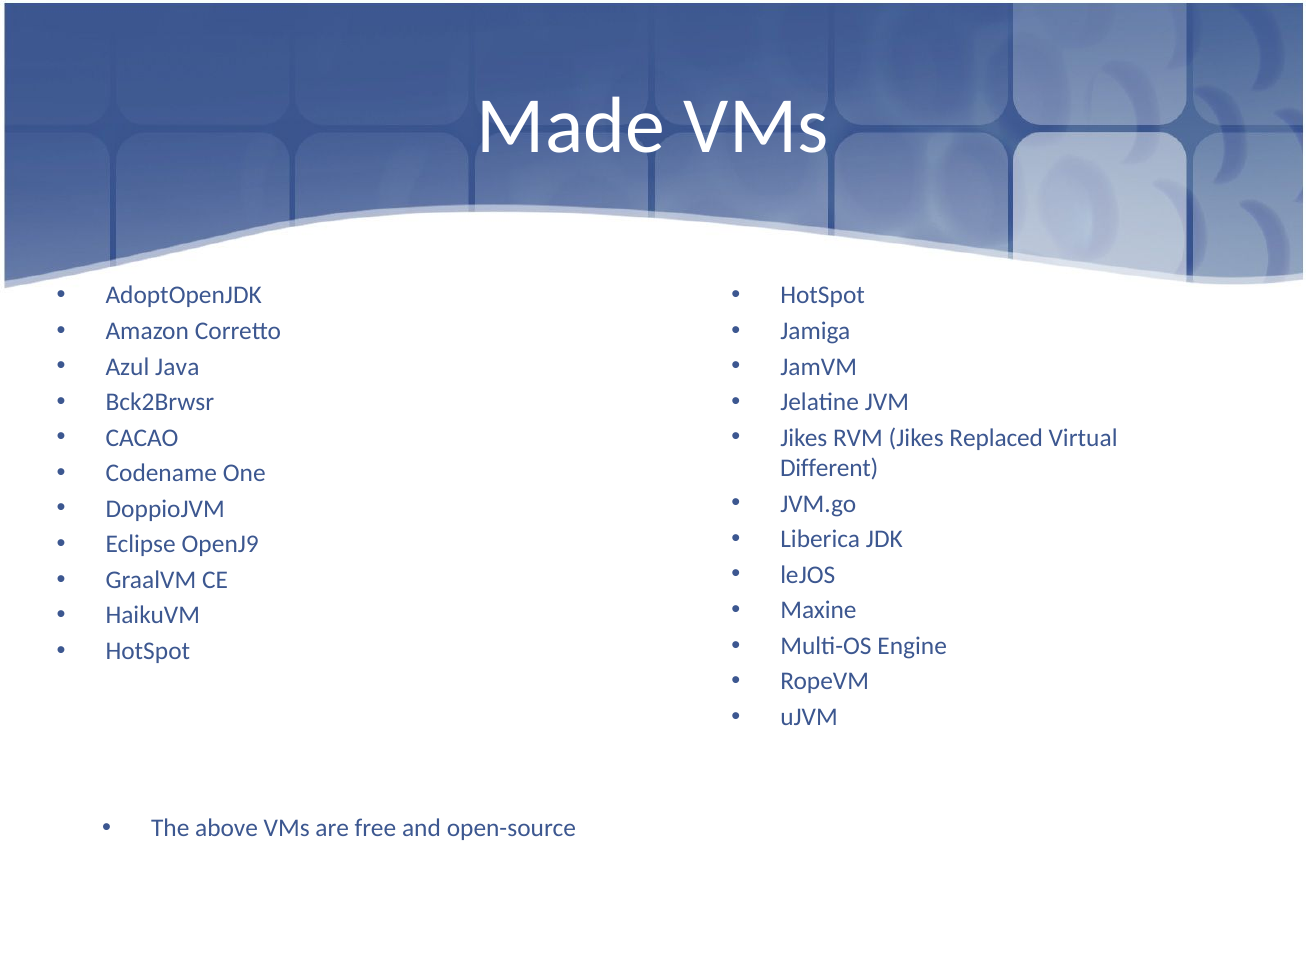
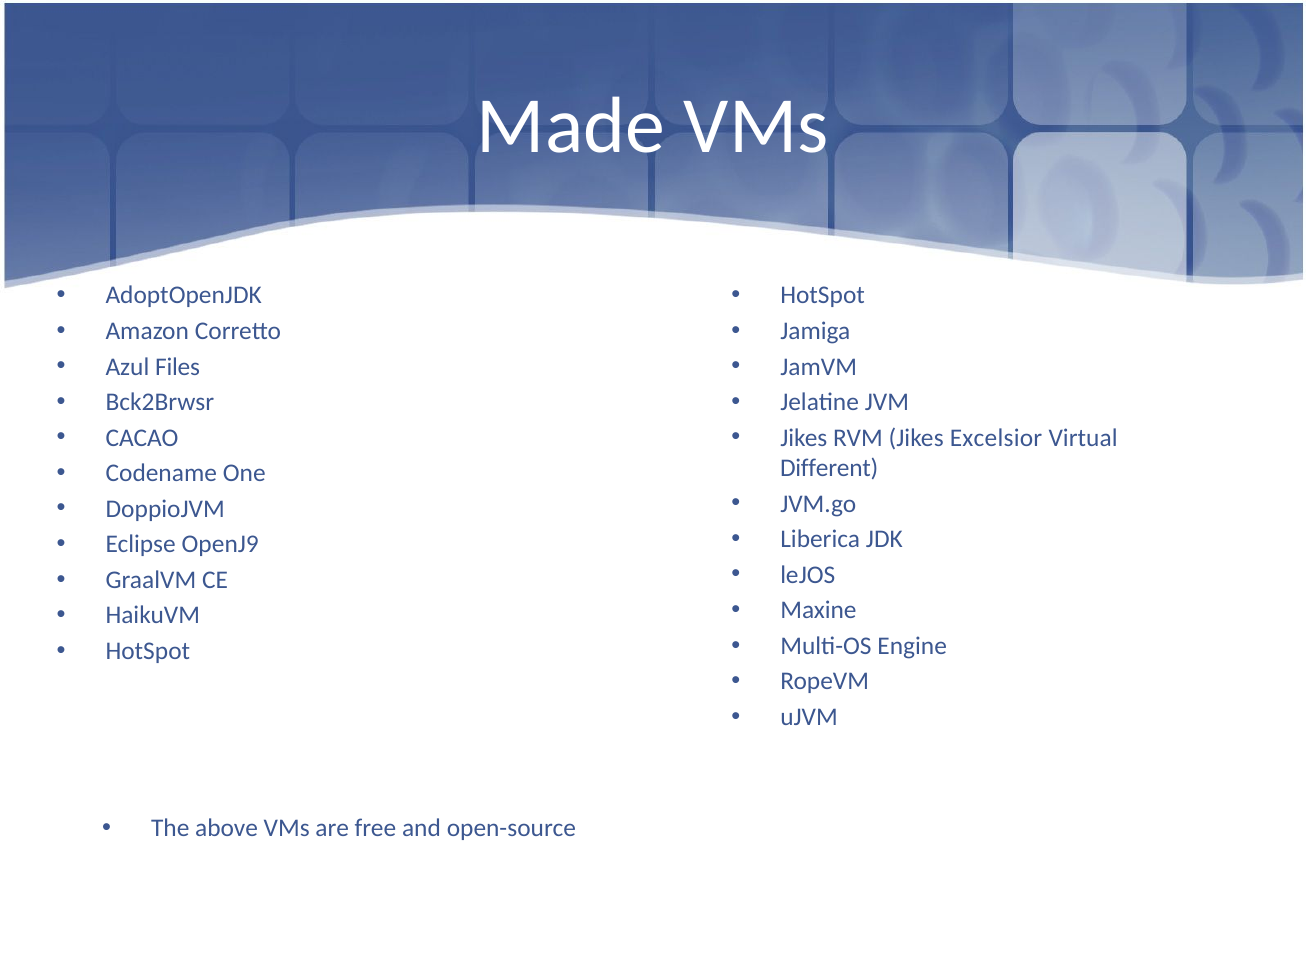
Java: Java -> Files (178, 367)
Replaced: Replaced -> Excelsior (996, 438)
